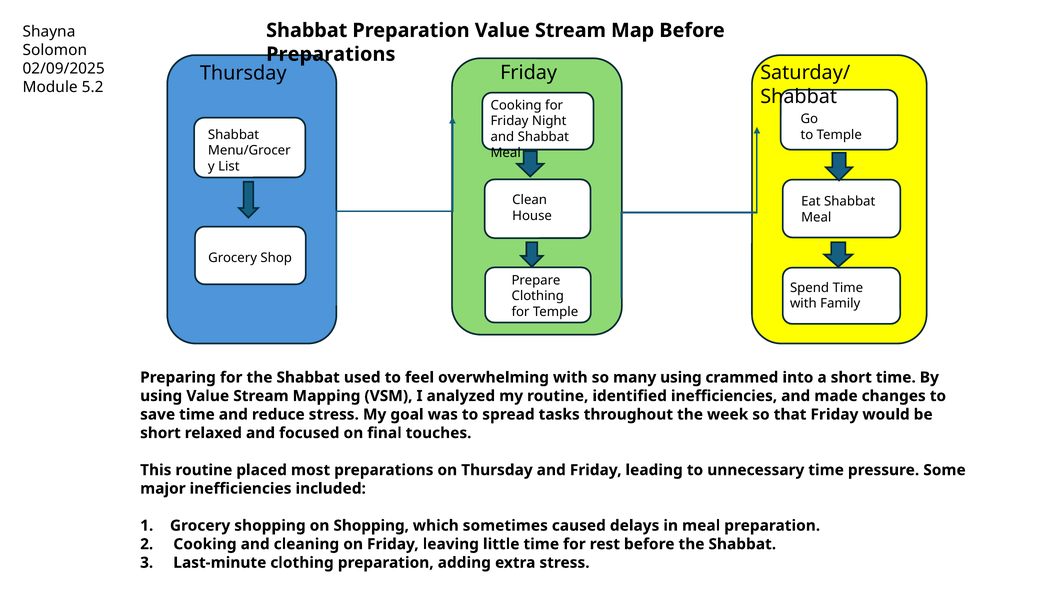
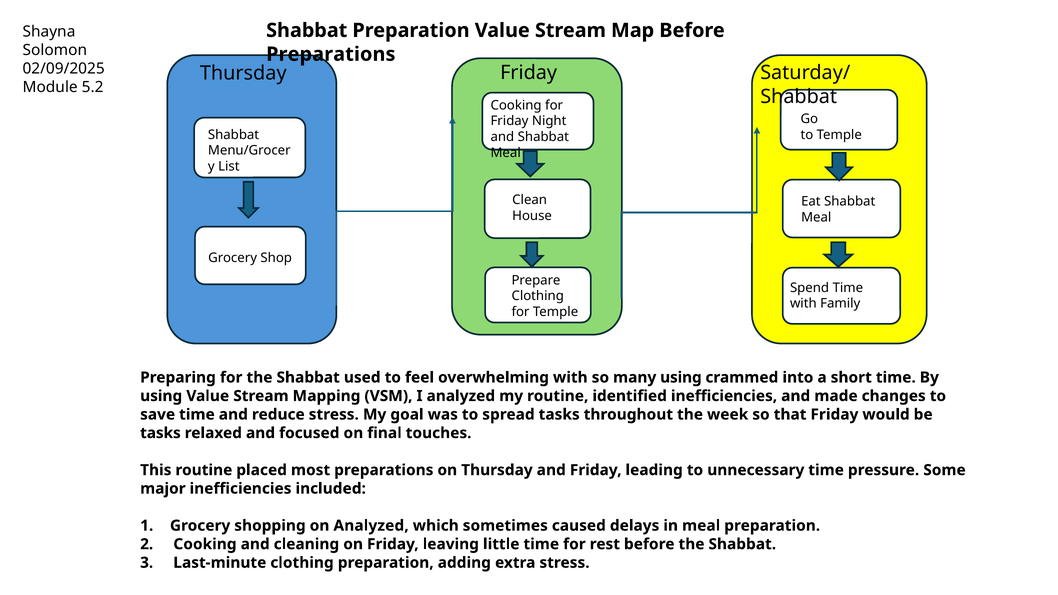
short: short -> tasks (160, 433)
on Shopping: Shopping -> Analyzed (371, 526)
